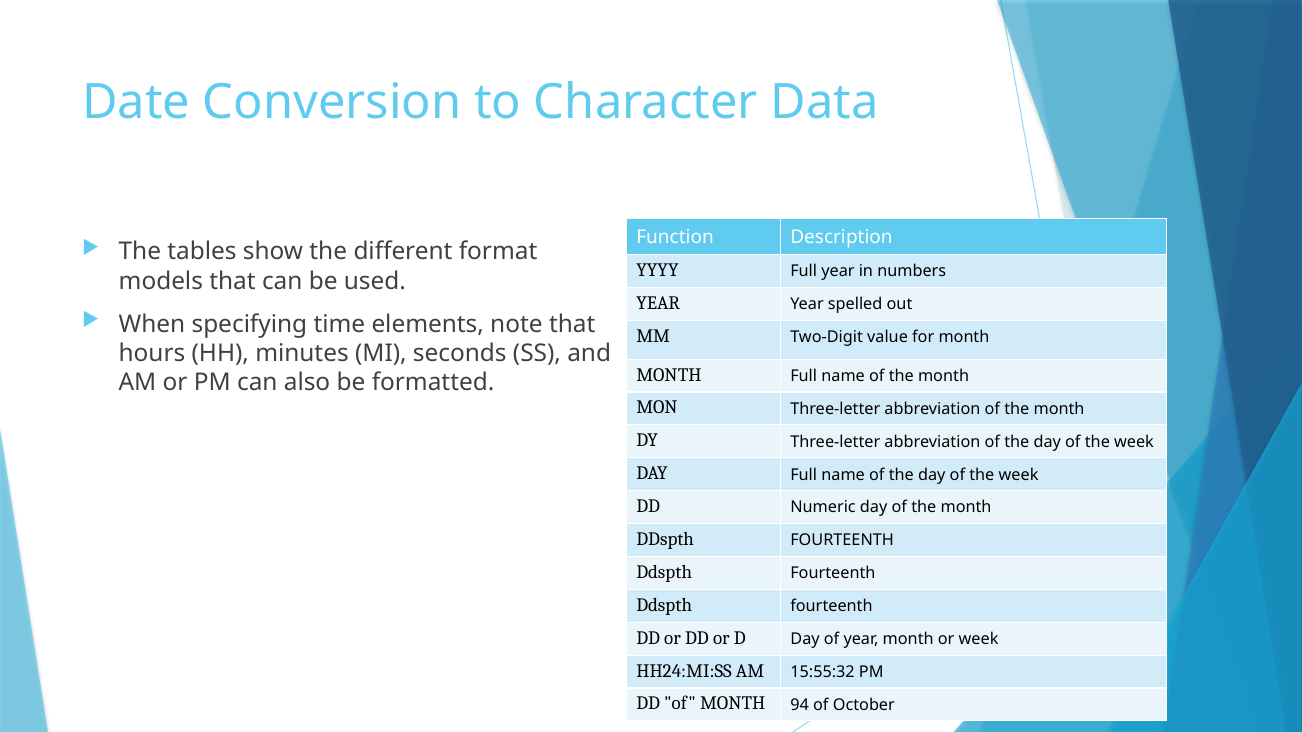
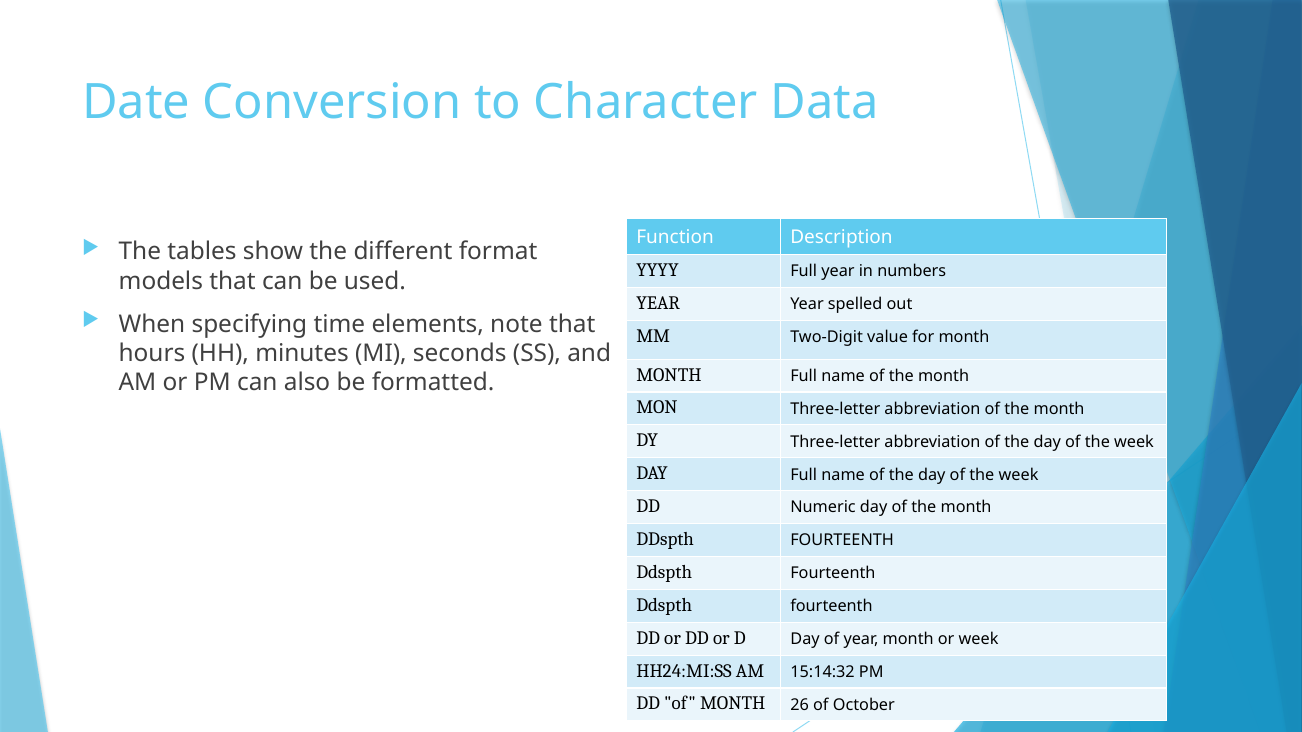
15:55:32: 15:55:32 -> 15:14:32 (823, 672)
94: 94 -> 26 (800, 705)
